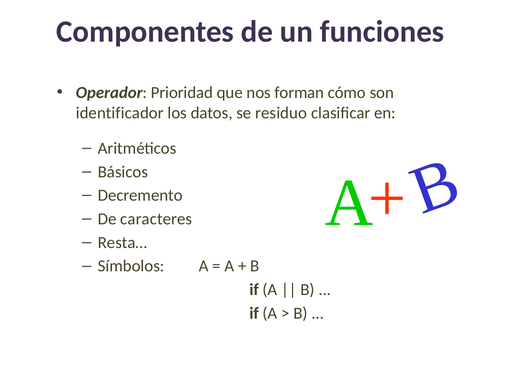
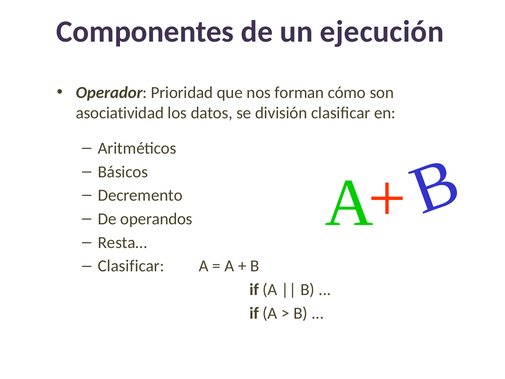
funciones: funciones -> ejecución (382, 32)
identificador: identificador -> asociatividad (120, 113)
residuo: residuo -> división (281, 113)
caracteres: caracteres -> operandos (156, 219)
Símbolos: Símbolos -> Clasificar (131, 266)
